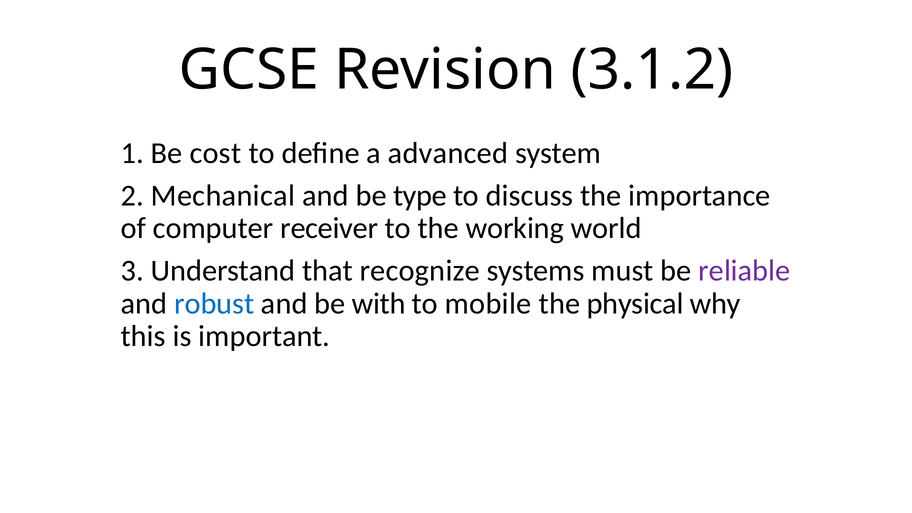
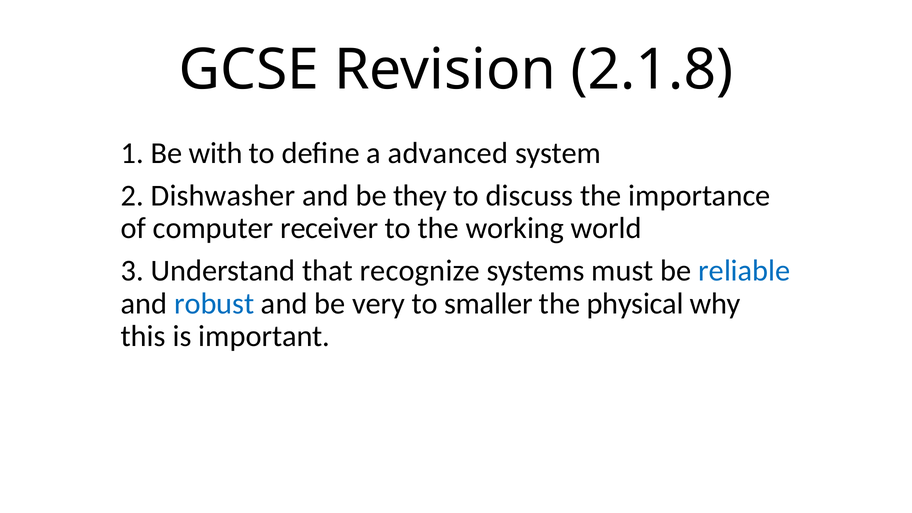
3.1.2: 3.1.2 -> 2.1.8 (652, 70)
cost: cost -> with (216, 153)
Mechanical: Mechanical -> Dishwasher (223, 195)
type: type -> they (420, 195)
reliable colour: purple -> blue (744, 271)
with: with -> very (379, 304)
mobile: mobile -> smaller (489, 304)
